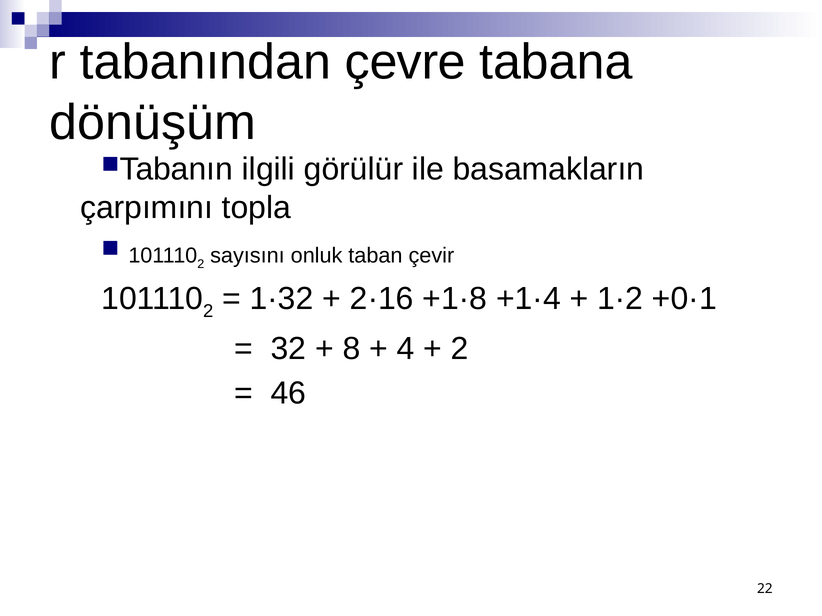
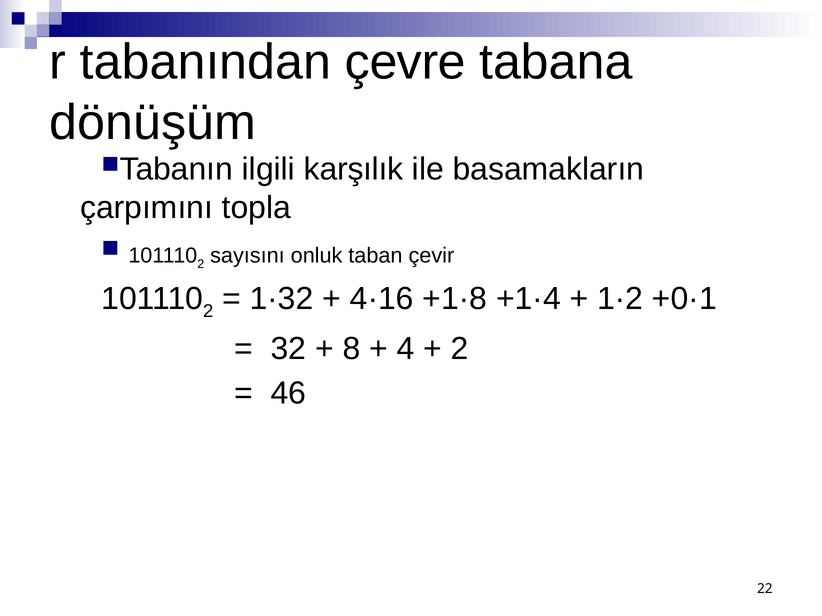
görülür: görülür -> karşılık (354, 169)
2·16: 2·16 -> 4·16 (382, 299)
